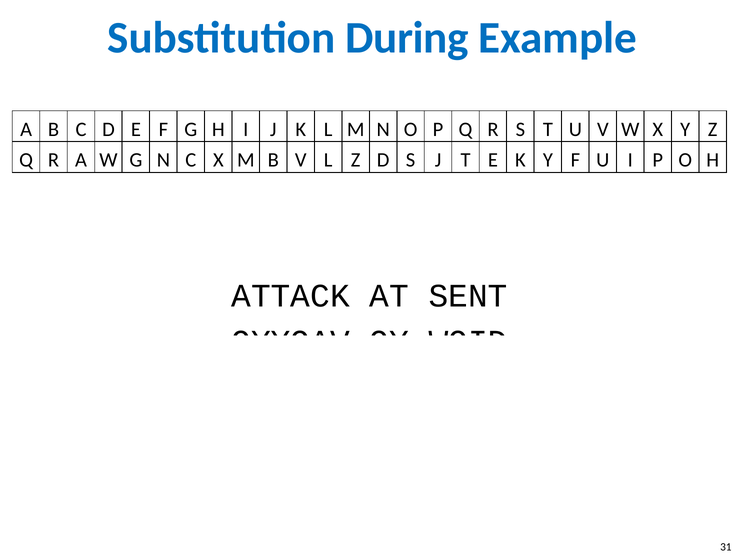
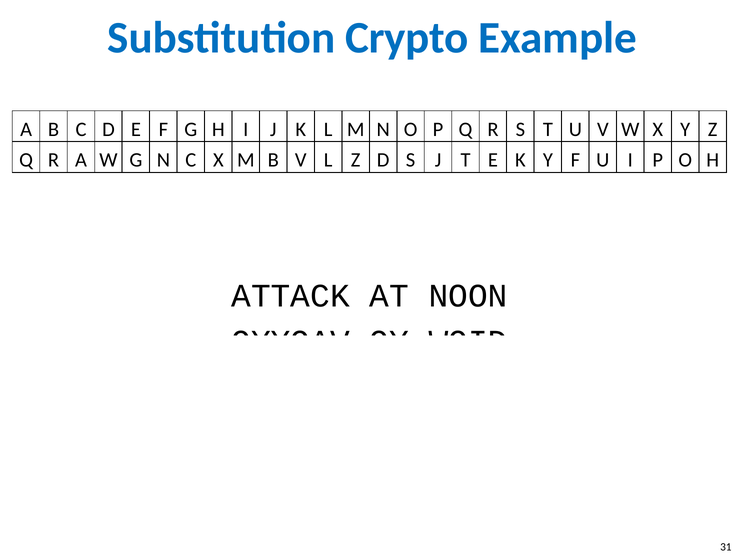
During: During -> Crypto (407, 38)
SENT: SENT -> NOON (468, 296)
